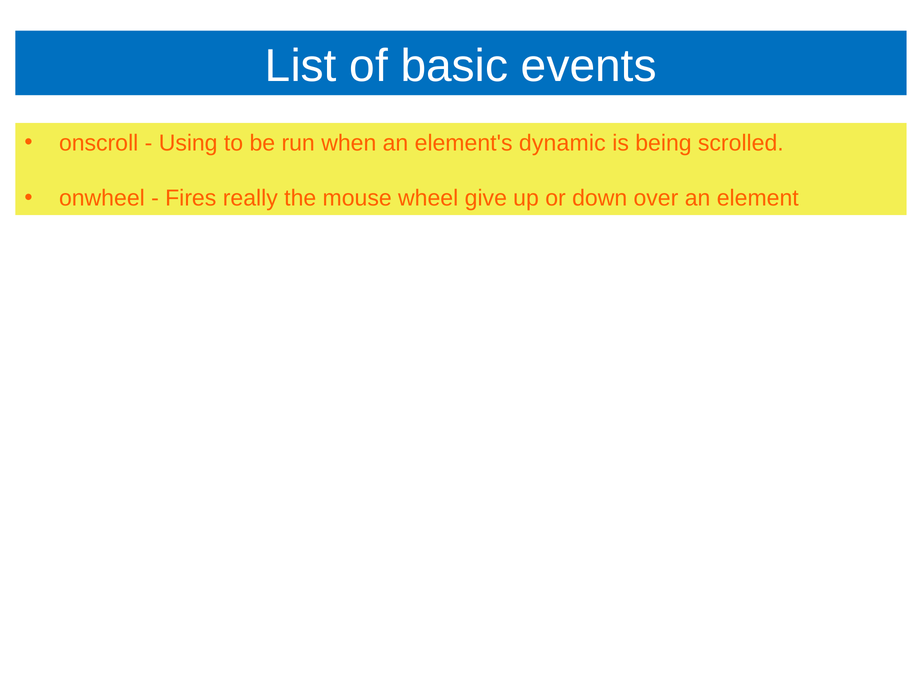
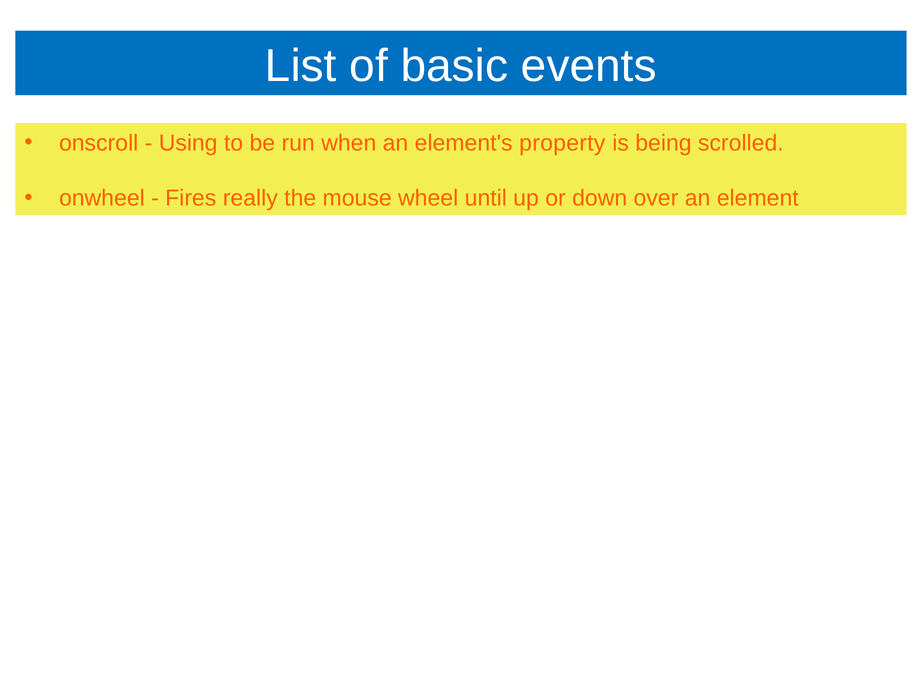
dynamic: dynamic -> property (562, 143)
give: give -> until (486, 198)
